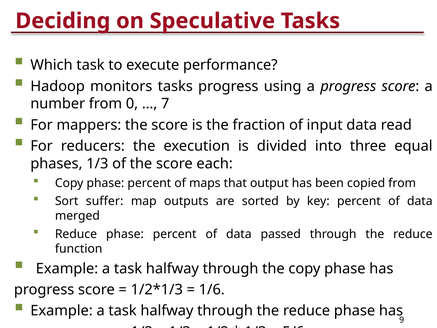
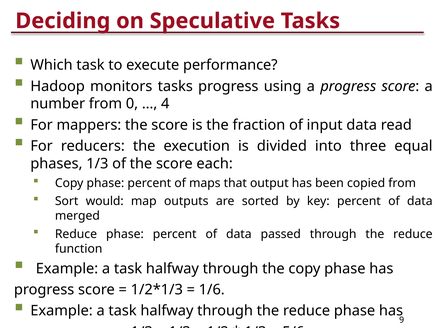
7: 7 -> 4 (165, 104)
suffer: suffer -> would (105, 201)
